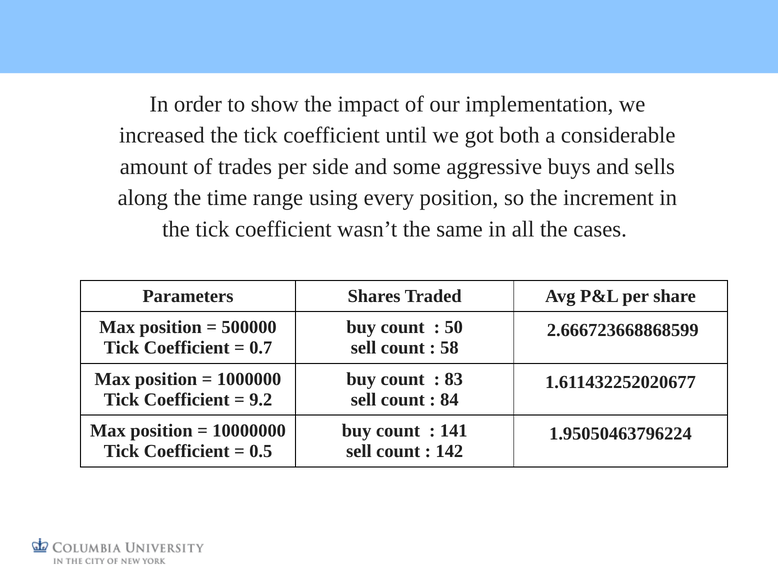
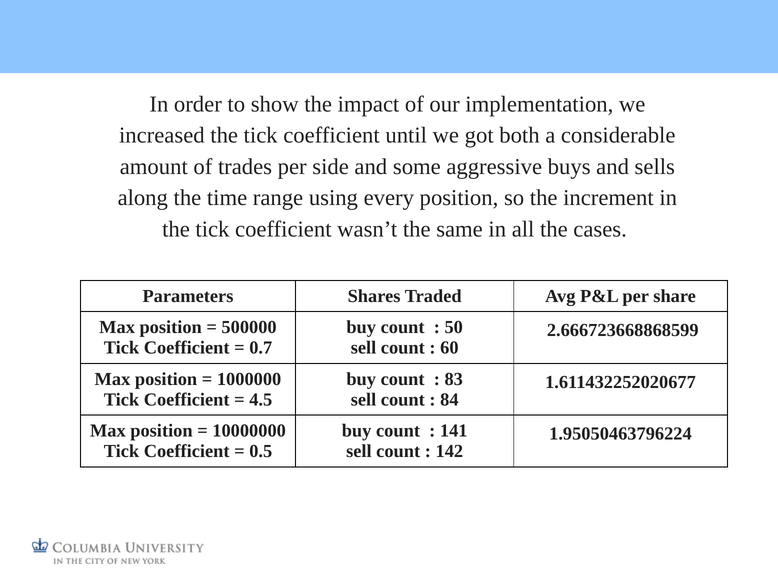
58: 58 -> 60 (449, 348)
9.2: 9.2 -> 4.5 (261, 400)
